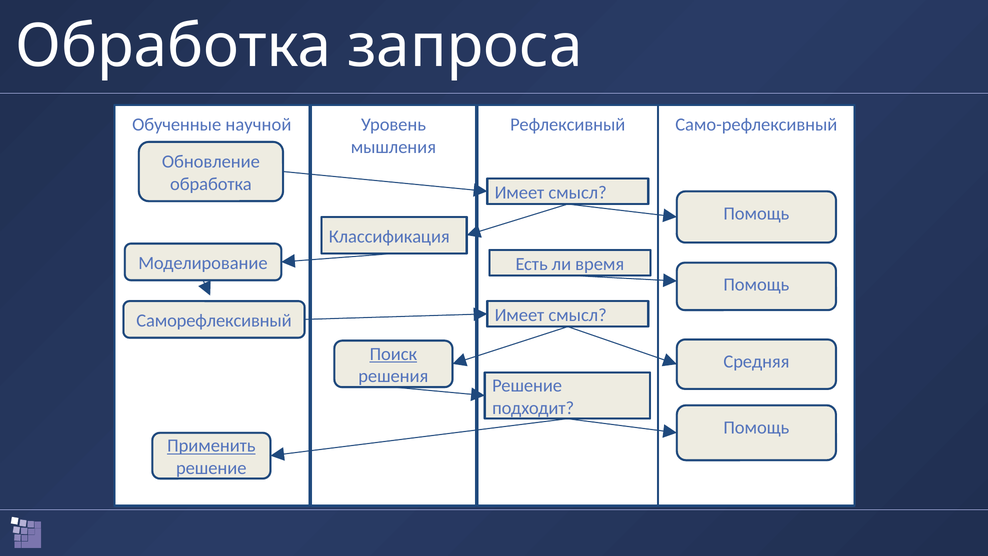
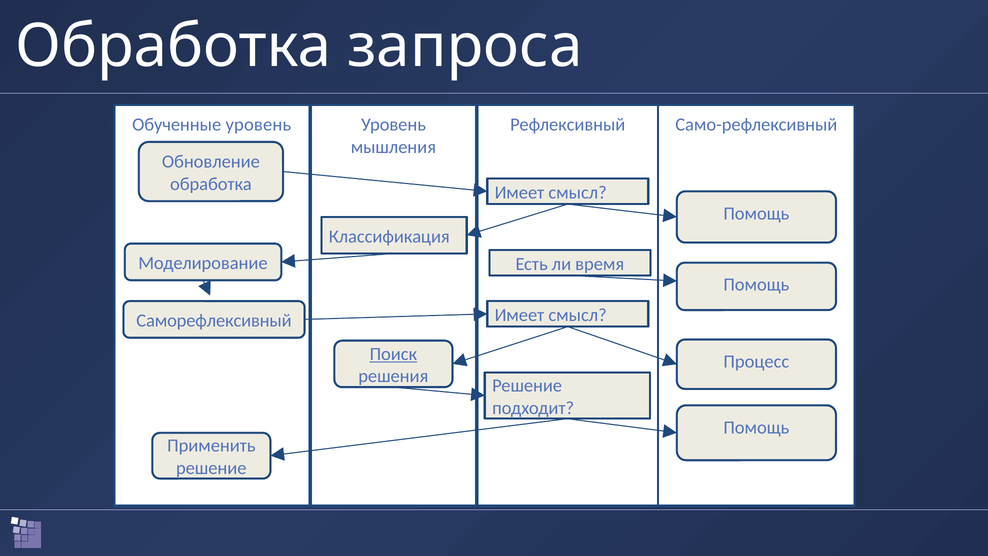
Обученные научной: научной -> уровень (258, 125)
Средняя: Средняя -> Процесс (756, 362)
Применить underline: present -> none (211, 446)
